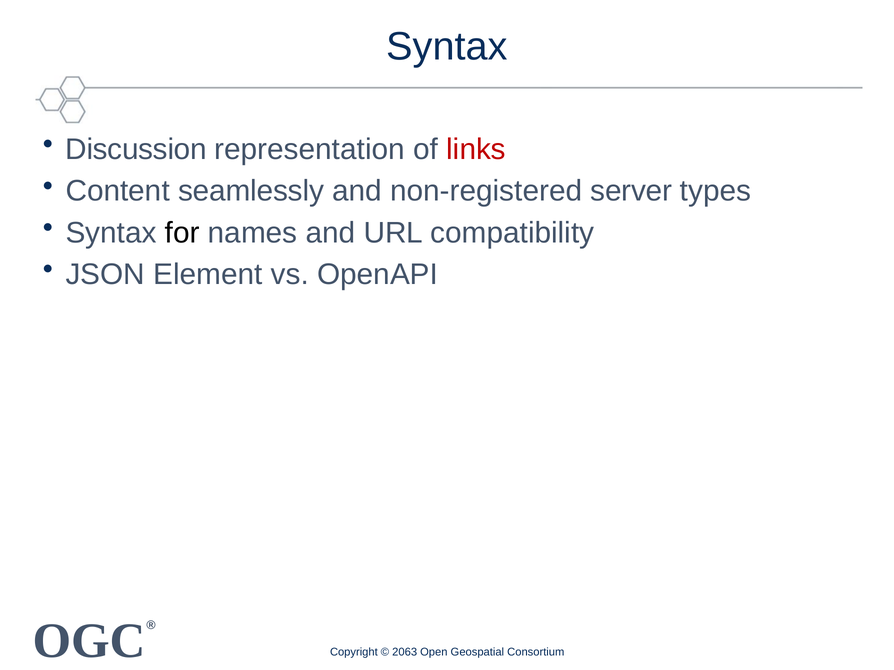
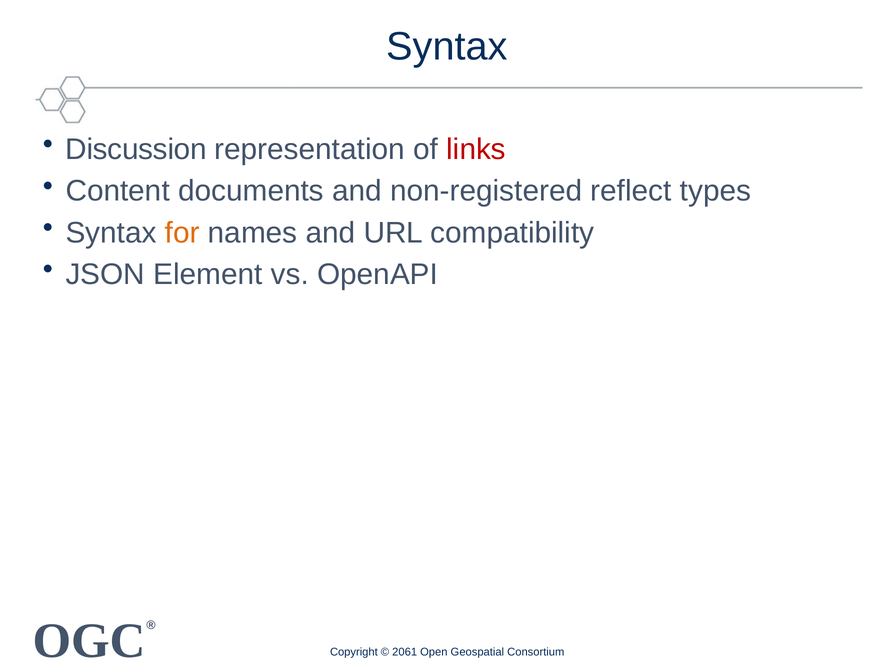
seamlessly: seamlessly -> documents (251, 191)
server: server -> reflect (631, 191)
for colour: black -> orange (182, 233)
2063: 2063 -> 2061 (405, 653)
